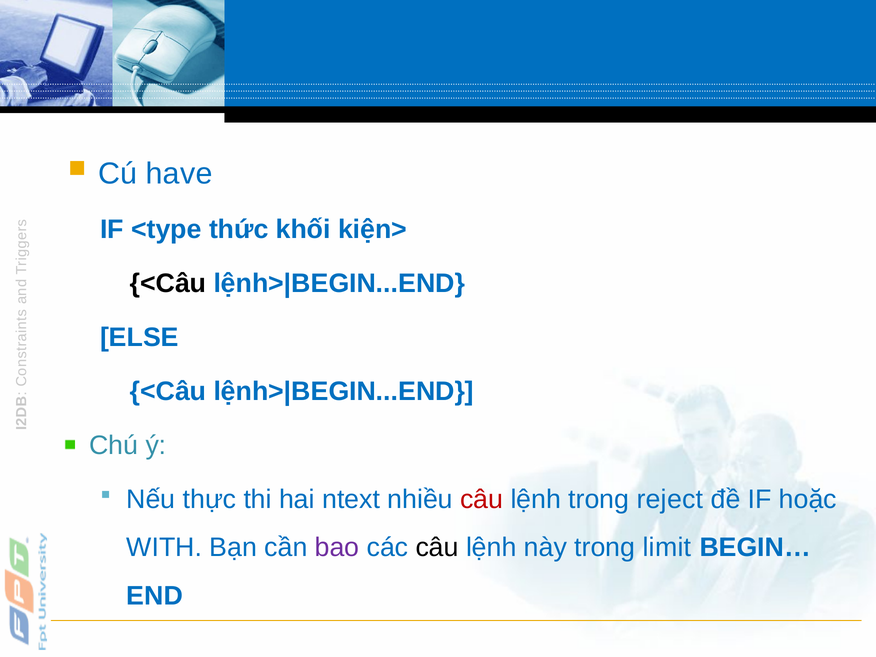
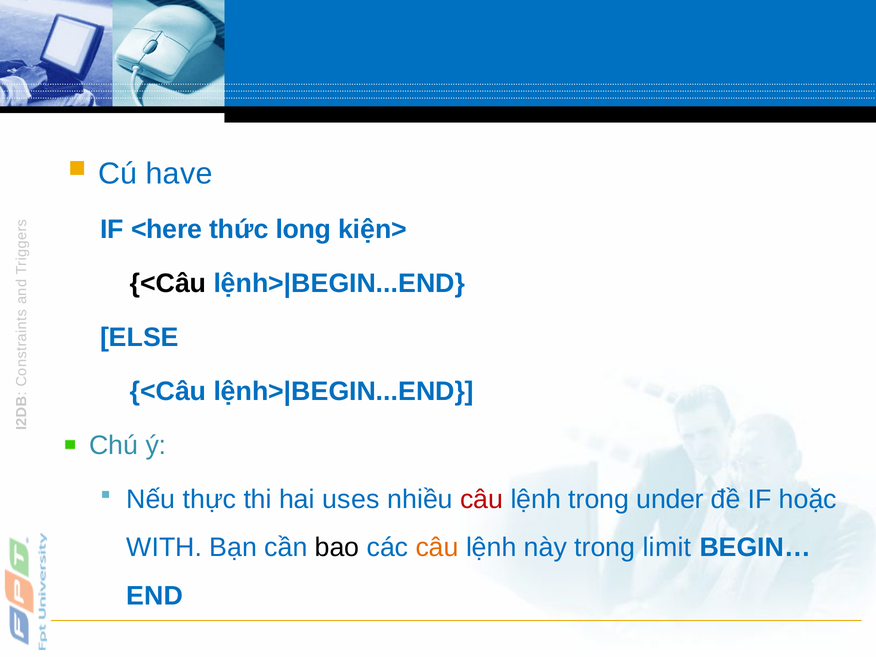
<type: <type -> <here (167, 230)
khối: khối -> long (303, 230)
ntext: ntext -> uses (351, 499)
reject: reject -> under (670, 499)
bao colour: purple -> black (337, 548)
câu colour: black -> orange (437, 548)
